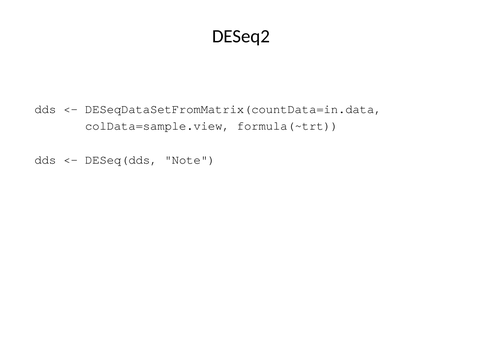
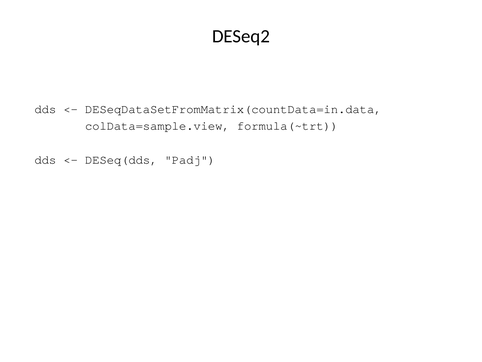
Note: Note -> Padj (190, 160)
